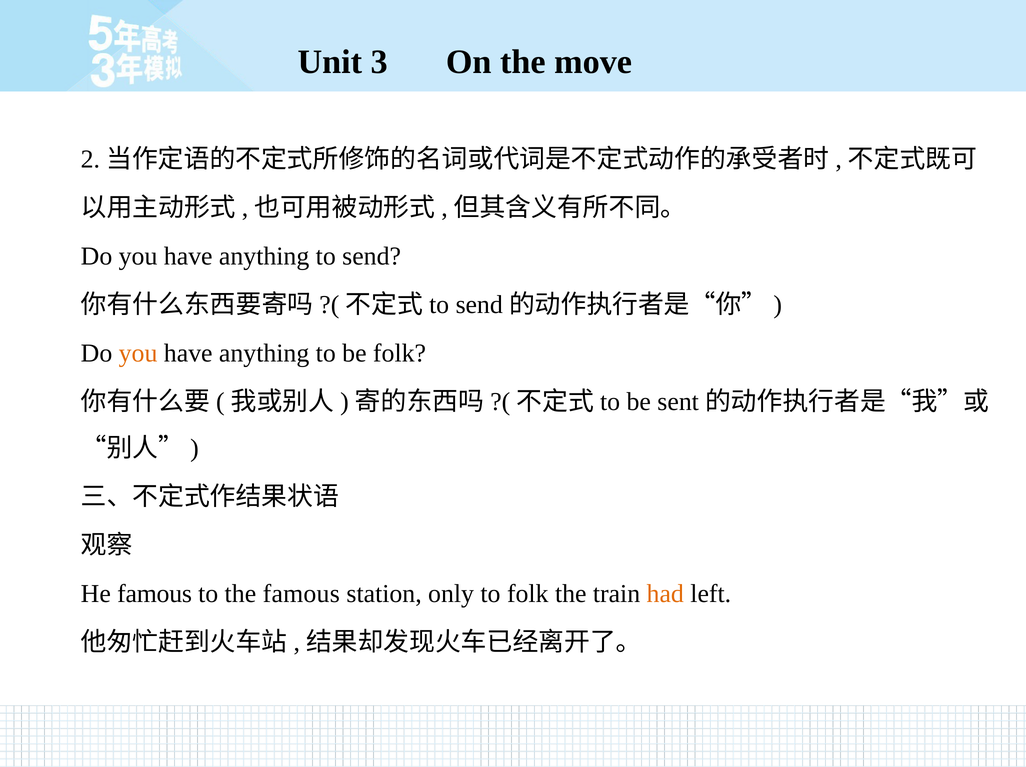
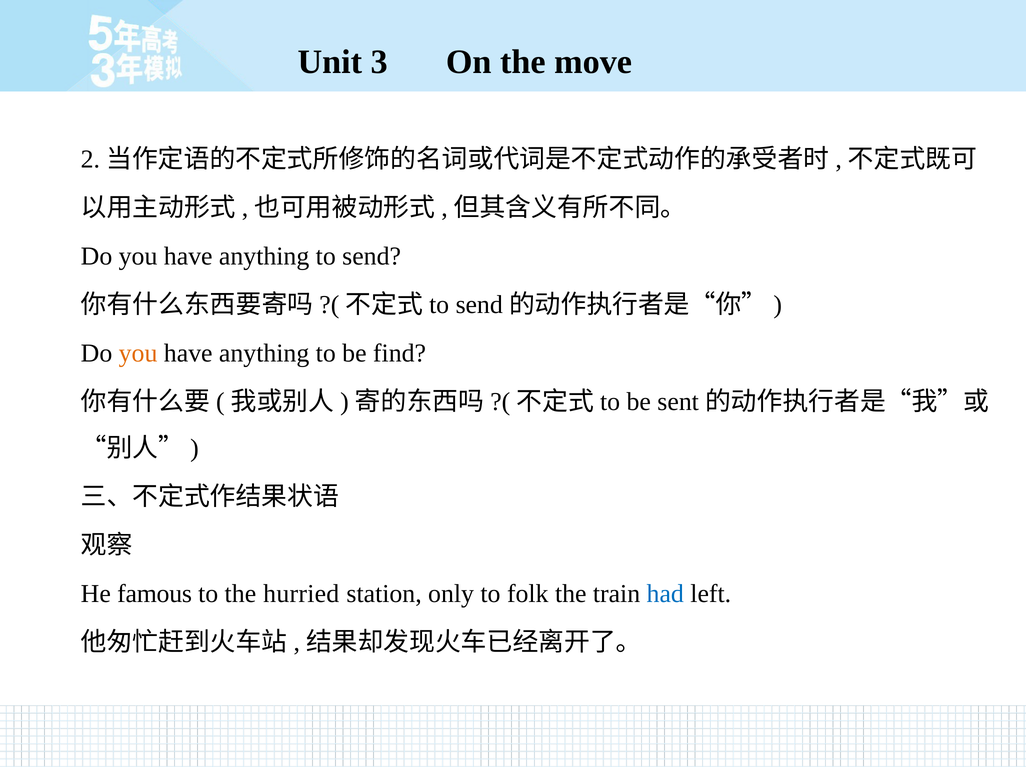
be folk: folk -> find (400, 353)
the famous: famous -> hurried (301, 594)
had colour: orange -> blue (665, 594)
